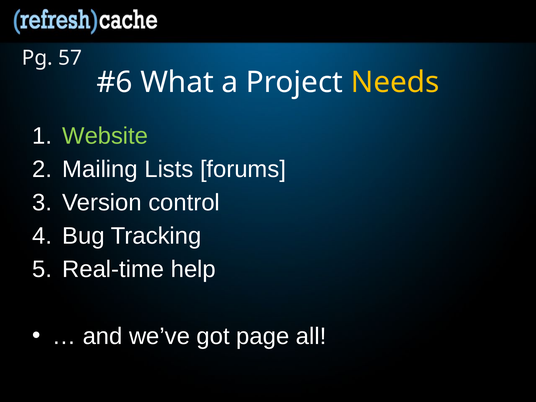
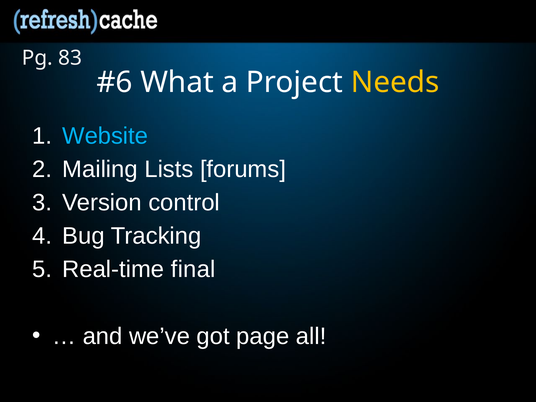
57: 57 -> 83 (70, 58)
Website colour: light green -> light blue (105, 136)
help: help -> final (193, 269)
